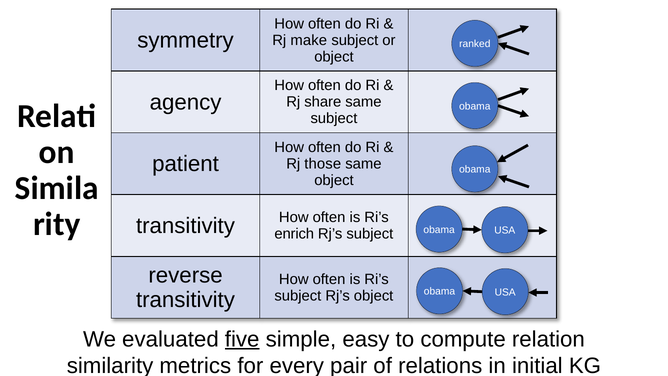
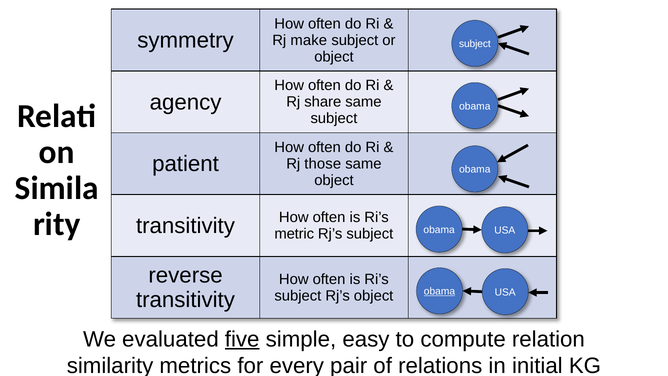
ranked: ranked -> subject (475, 44)
enrich: enrich -> metric (294, 234)
obama underline: none -> present (439, 291)
